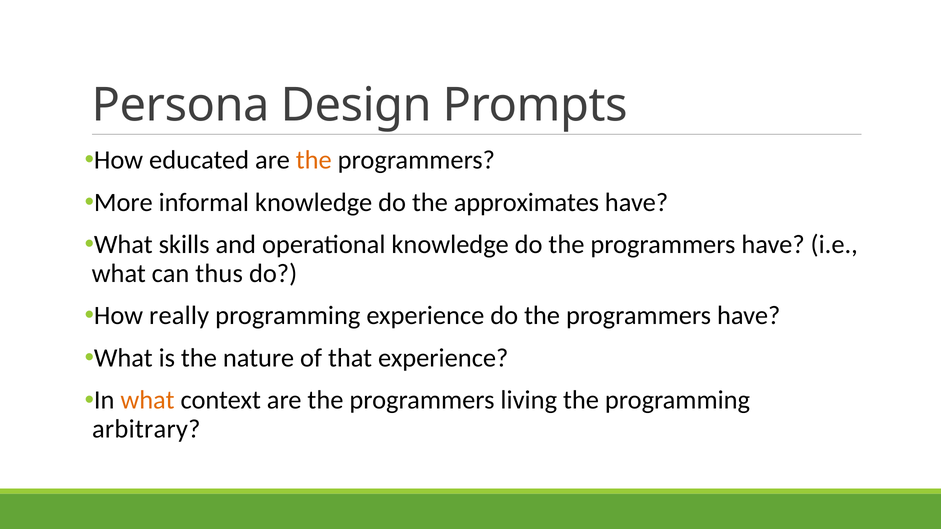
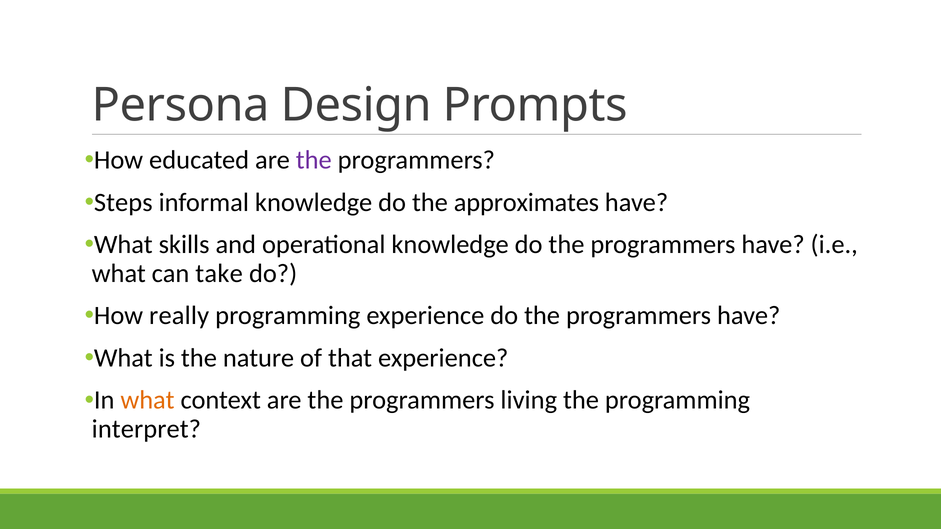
the colour: orange -> purple (314, 160)
More: More -> Steps (123, 202)
thus: thus -> take (219, 273)
arbitrary: arbitrary -> interpret (146, 429)
